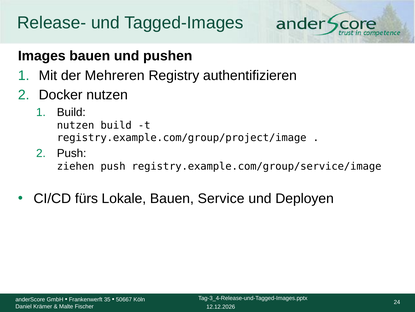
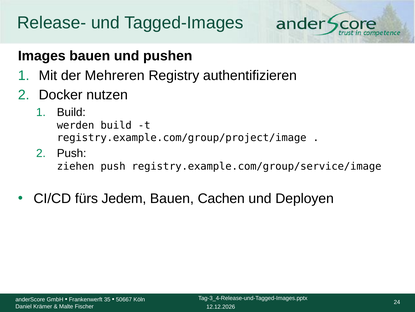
nutzen: nutzen -> werden (76, 125)
Lokale: Lokale -> Jedem (124, 198)
Service: Service -> Cachen (221, 198)
